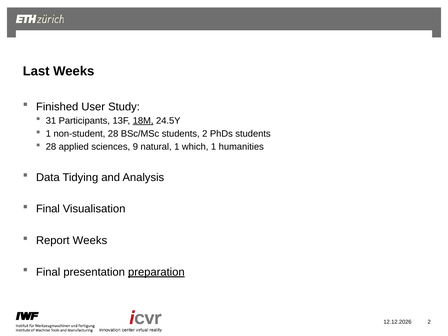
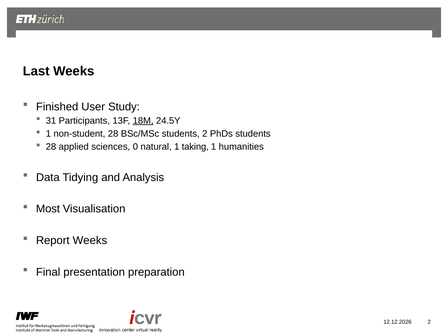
9: 9 -> 0 (135, 147)
which: which -> taking (195, 147)
Final: Final -> Most (48, 209)
preparation underline: present -> none (156, 272)
